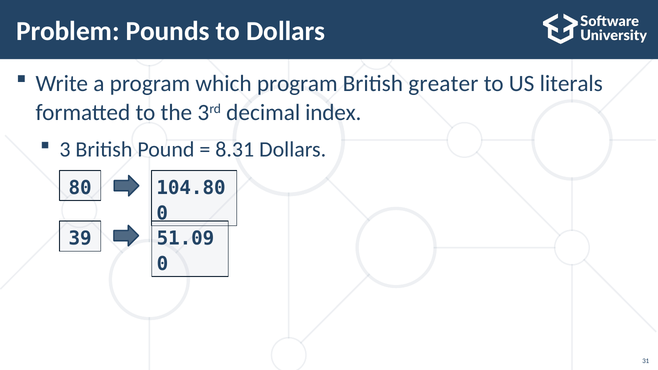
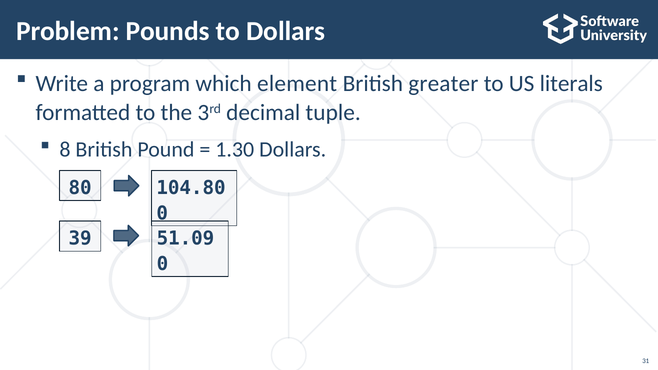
which program: program -> element (297, 83)
index: index -> tuple (333, 113)
3: 3 -> 8 (65, 149)
8.31: 8.31 -> 1.30 (235, 149)
